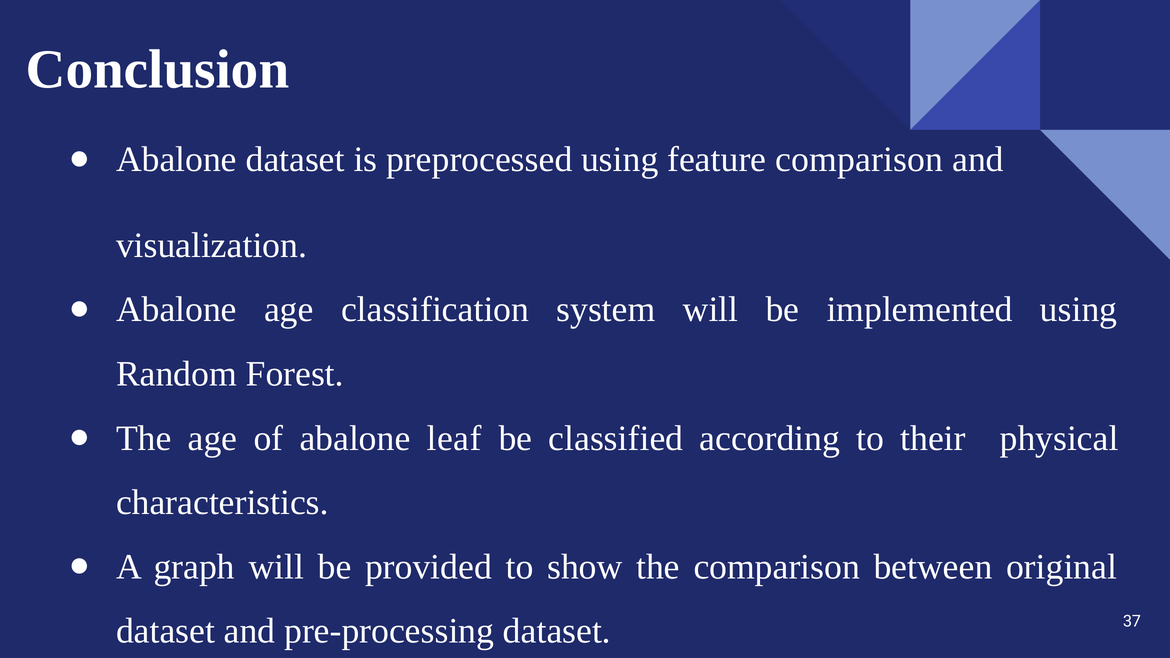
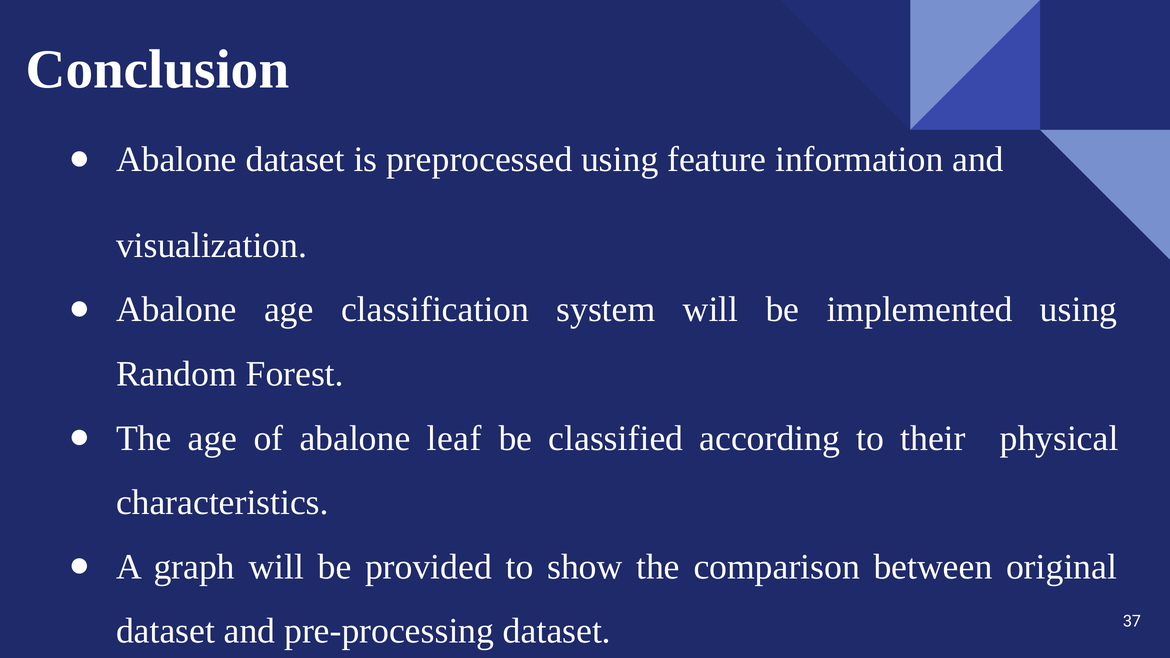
feature comparison: comparison -> information (859, 160)
